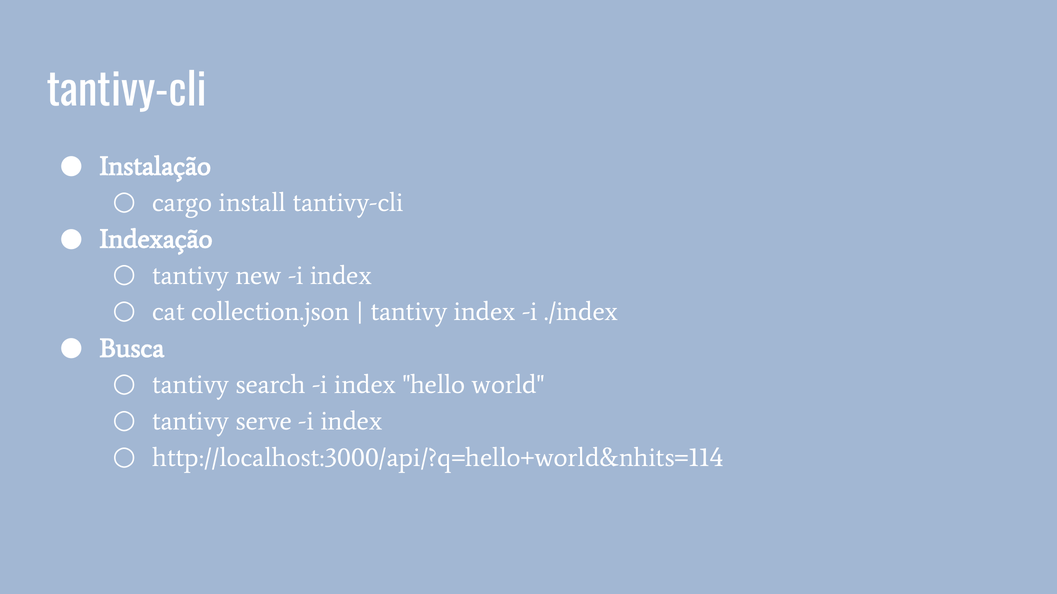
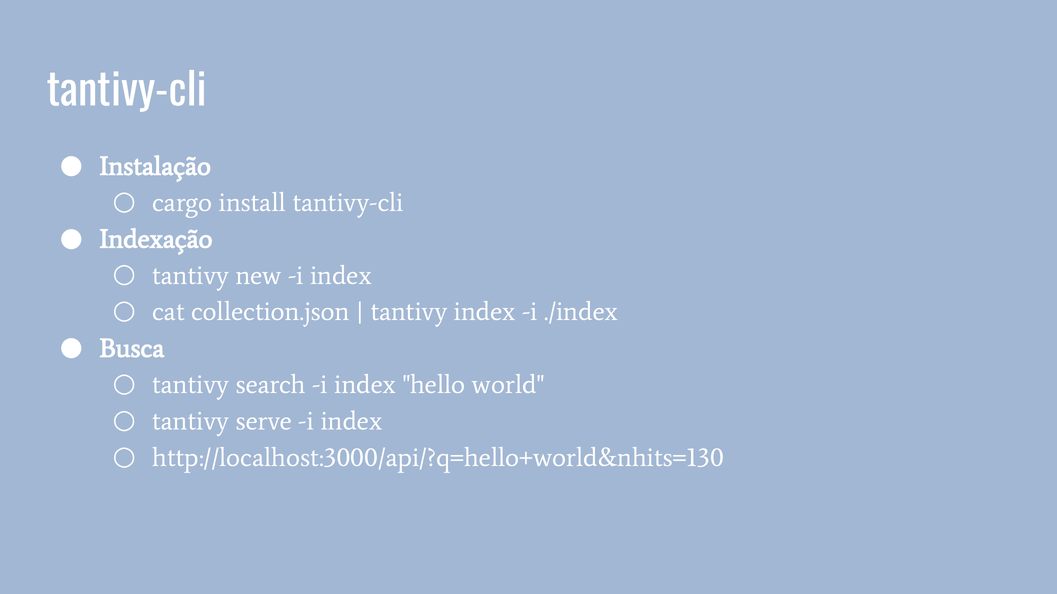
http://localhost:3000/api/?q=hello+world&nhits=114: http://localhost:3000/api/?q=hello+world&nhits=114 -> http://localhost:3000/api/?q=hello+world&nhits=130 (438, 458)
